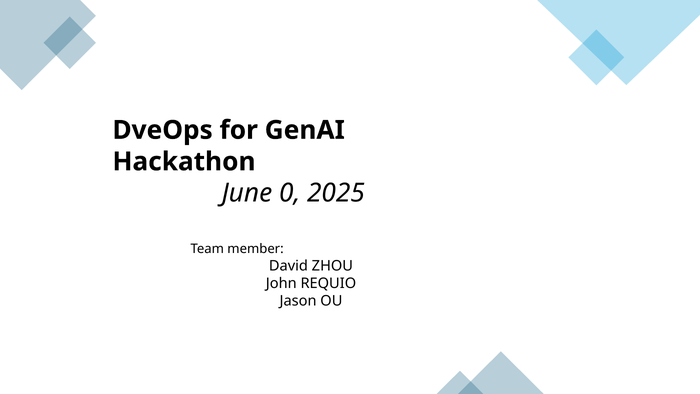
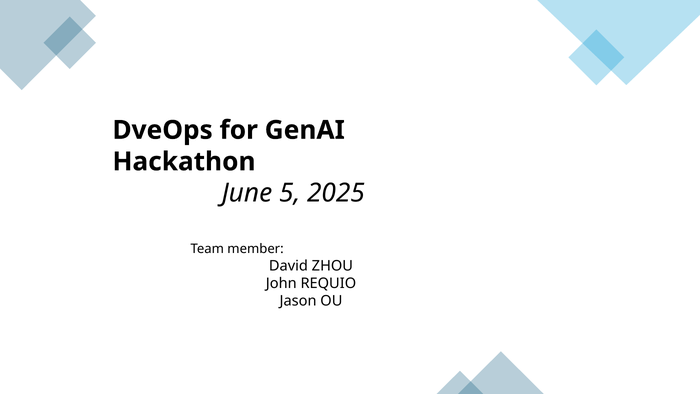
0: 0 -> 5 (290, 193)
